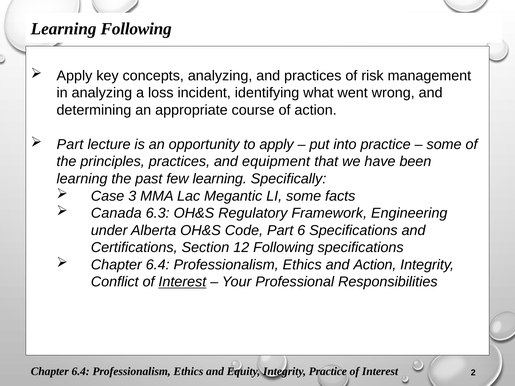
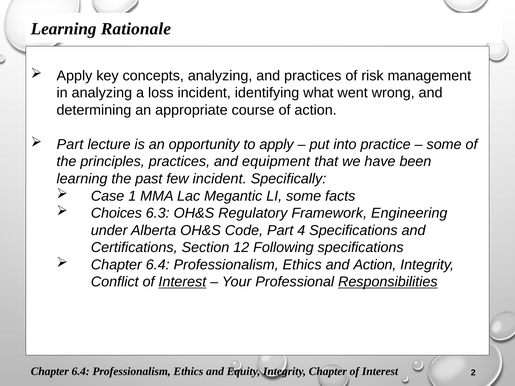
Learning Following: Following -> Rationale (136, 29)
few learning: learning -> incident (220, 179)
3: 3 -> 1 (132, 196)
Canada: Canada -> Choices (116, 213)
6: 6 -> 4 (301, 230)
Responsibilities underline: none -> present (388, 282)
Integrity Practice: Practice -> Chapter (328, 372)
